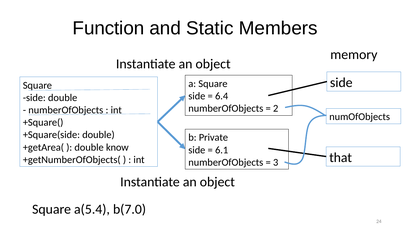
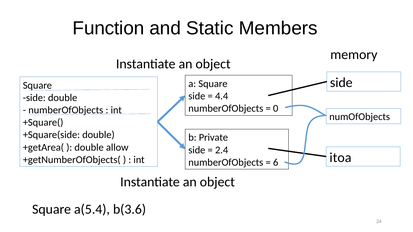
6.4: 6.4 -> 4.4 (222, 96)
2: 2 -> 0 (276, 109)
know: know -> allow (117, 147)
6.1: 6.1 -> 2.4 (222, 150)
that: that -> itoa (340, 158)
3: 3 -> 6 (276, 163)
b(7.0: b(7.0 -> b(3.6 (130, 210)
